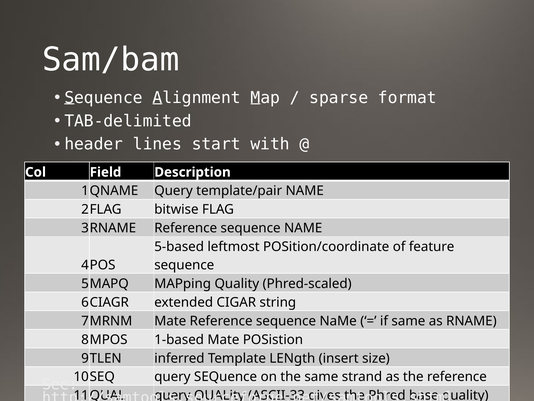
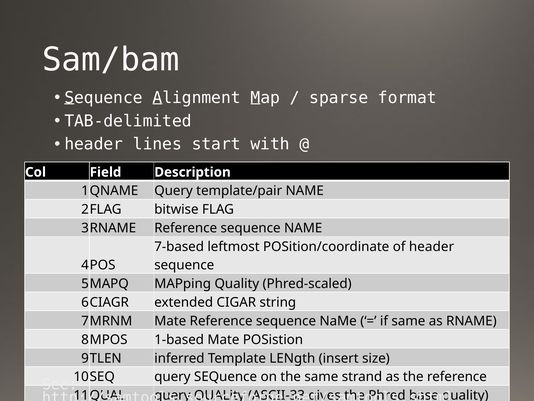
5-based: 5-based -> 7-based (179, 247)
of feature: feature -> header (432, 247)
